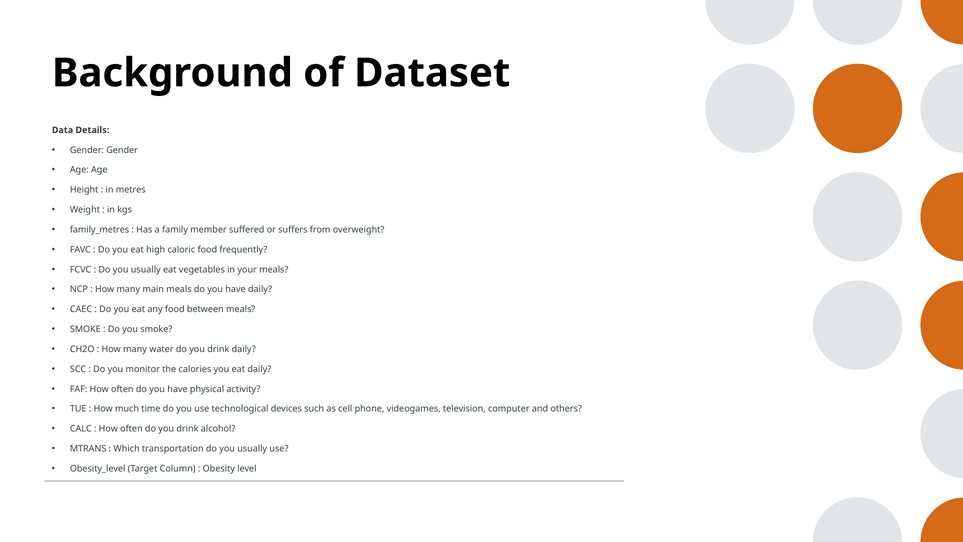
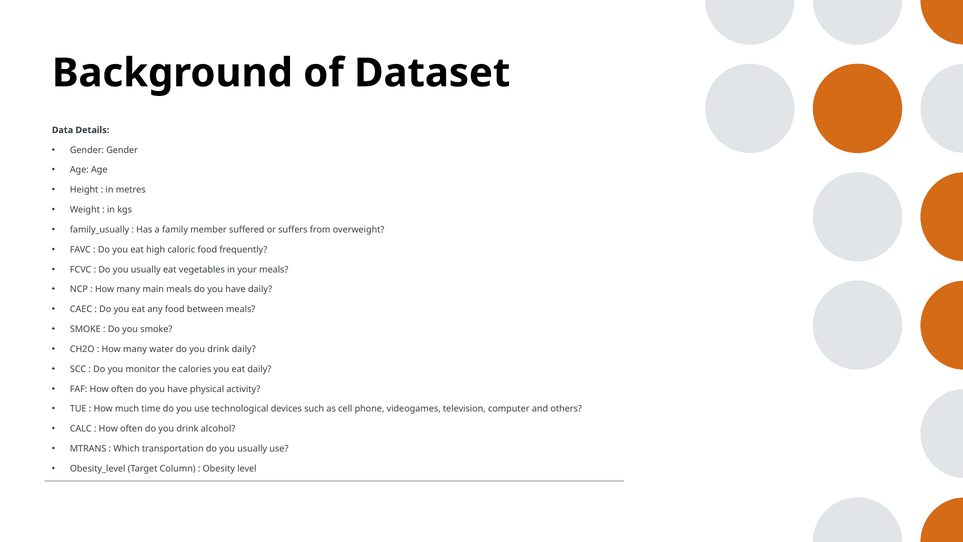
family_metres: family_metres -> family_usually (100, 230)
